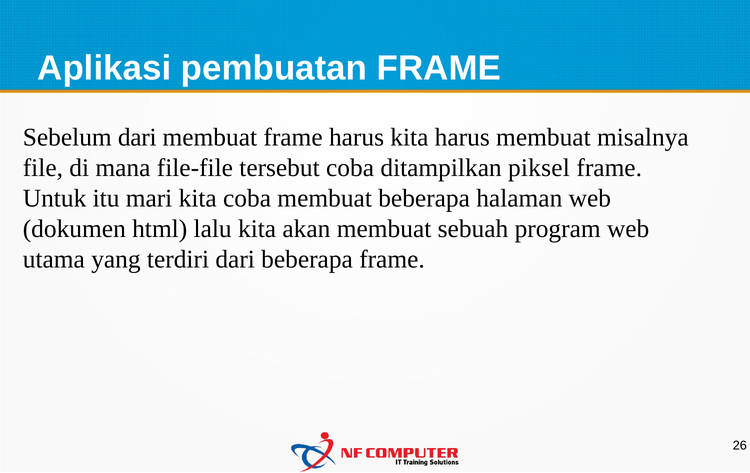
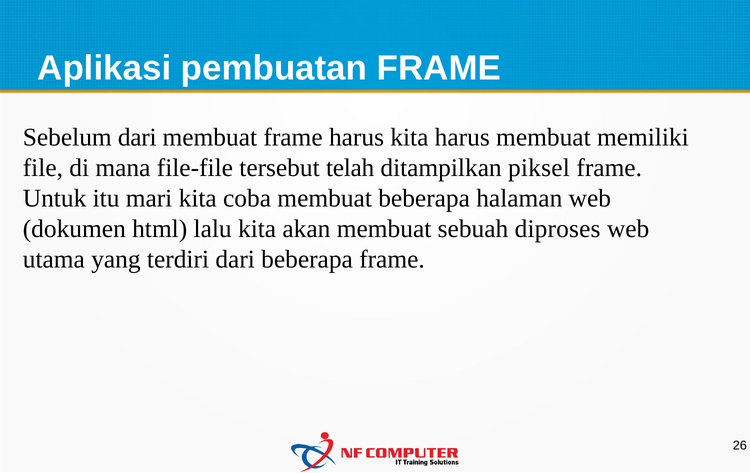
misalnya: misalnya -> memiliki (643, 137)
tersebut coba: coba -> telah (350, 168)
program: program -> diproses (558, 229)
